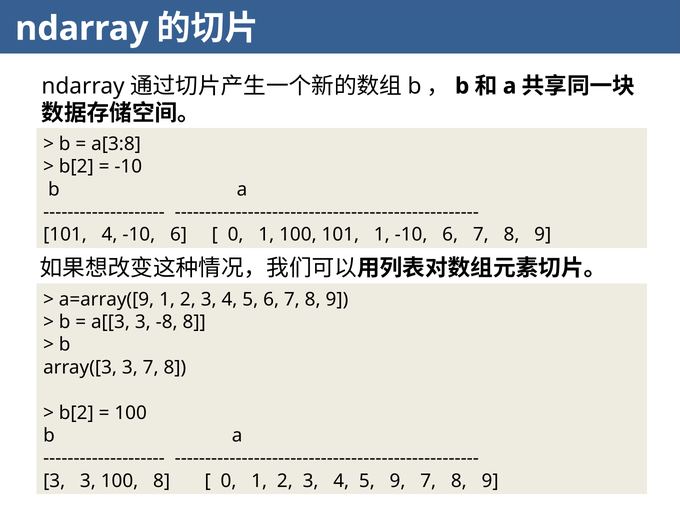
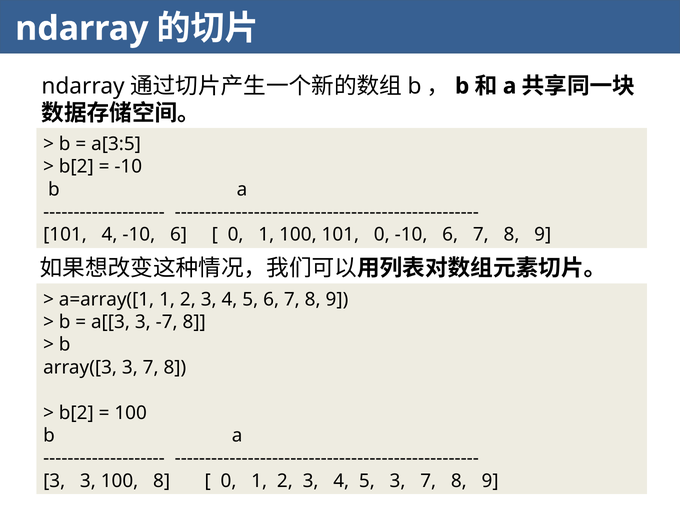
a[3:8: a[3:8 -> a[3:5 (116, 144)
101 1: 1 -> 0 (382, 235)
a=array([9: a=array([9 -> a=array([1 (106, 299)
-8: -8 -> -7 (167, 322)
5 9: 9 -> 3 (398, 481)
